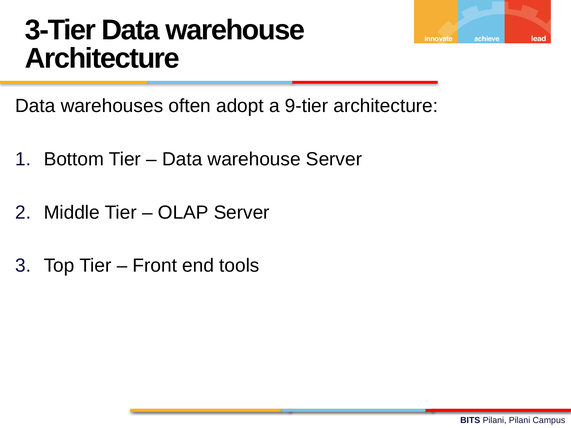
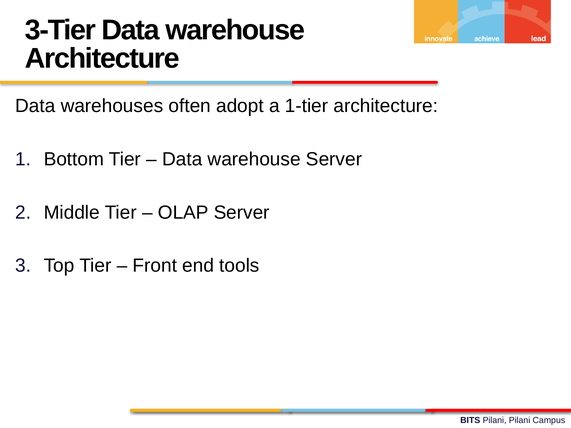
9-tier: 9-tier -> 1-tier (307, 106)
